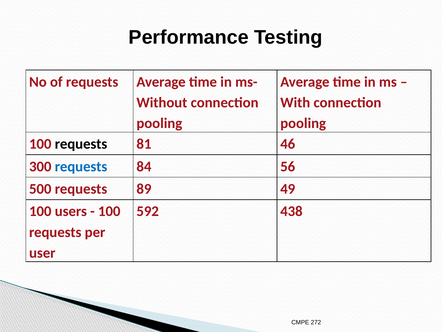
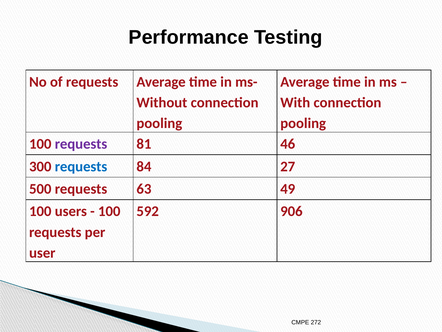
requests colour: black -> purple (81, 144)
56: 56 -> 27 (288, 166)
89: 89 -> 63 (144, 189)
438: 438 -> 906 (291, 211)
